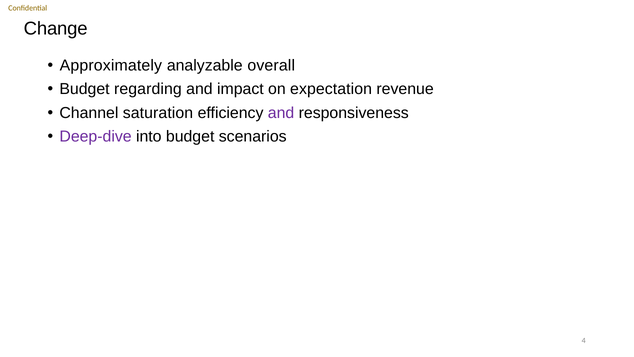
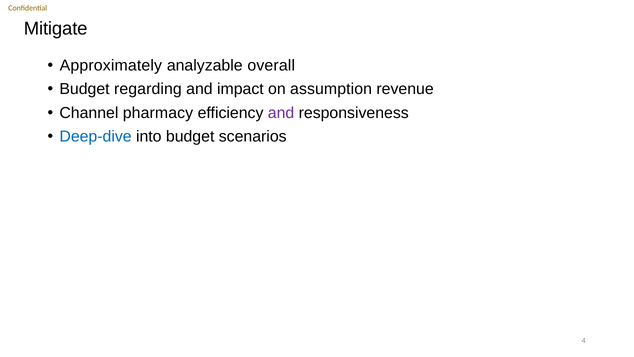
Change: Change -> Mitigate (56, 28)
expectation: expectation -> assumption (331, 89)
saturation: saturation -> pharmacy (158, 113)
Deep-dive colour: purple -> blue (96, 137)
